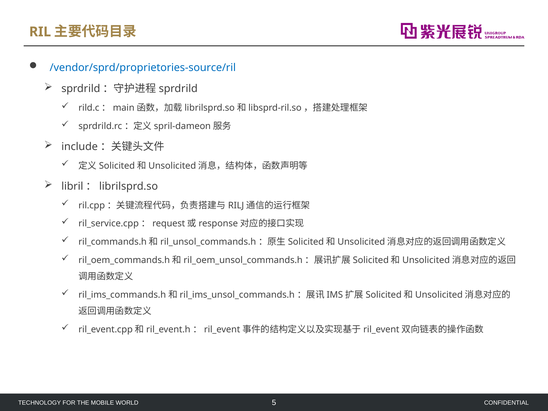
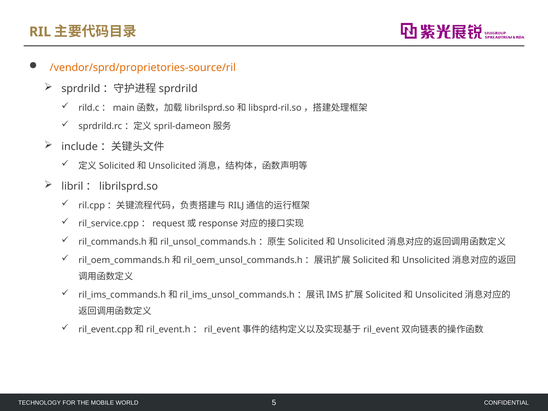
/vendor/sprd/proprietories-source/ril colour: blue -> orange (143, 67)
